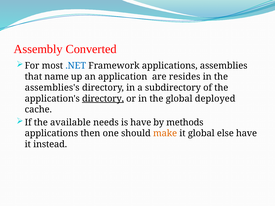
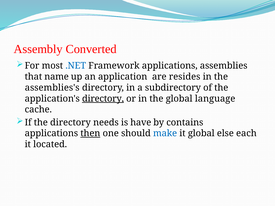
deployed: deployed -> language (215, 99)
the available: available -> directory (70, 123)
methods: methods -> contains (185, 123)
then underline: none -> present (90, 134)
make colour: orange -> blue (165, 134)
else have: have -> each (246, 134)
instead: instead -> located (50, 145)
